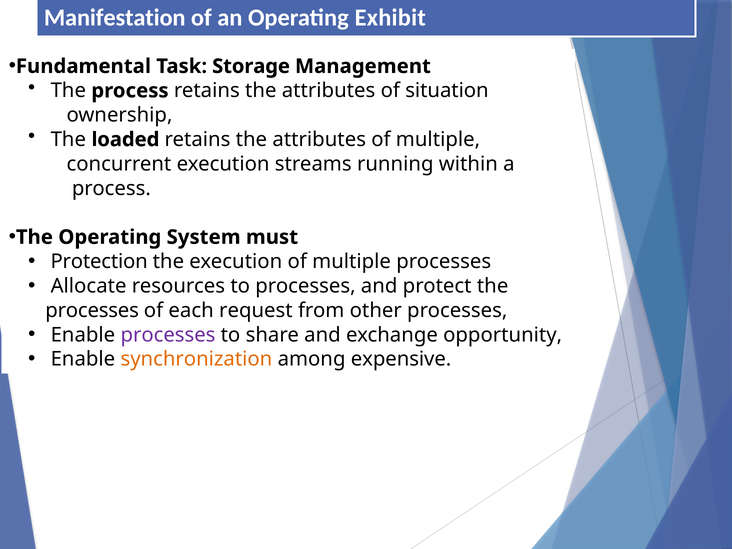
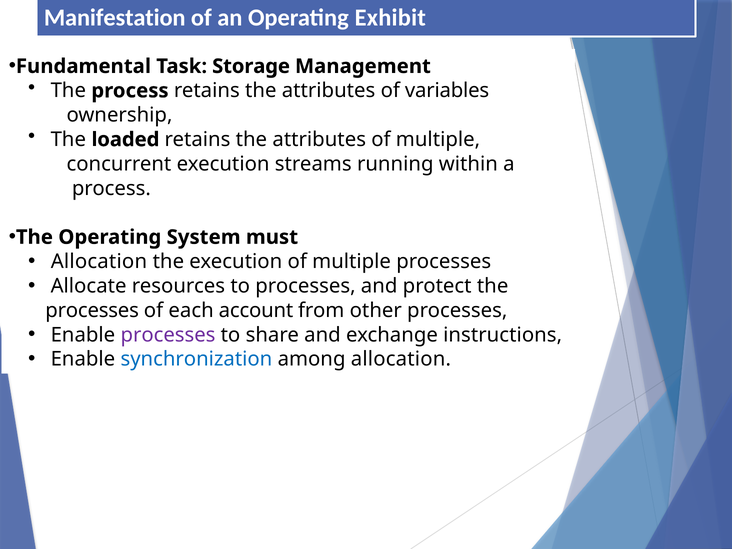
situation: situation -> variables (447, 91)
Protection: Protection -> Allocation (99, 262)
request: request -> account (256, 310)
opportunity: opportunity -> instructions (503, 335)
synchronization colour: orange -> blue (196, 359)
among expensive: expensive -> allocation (401, 359)
